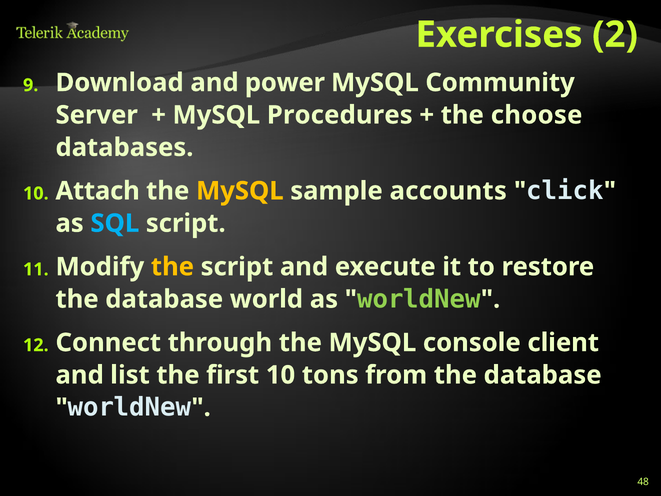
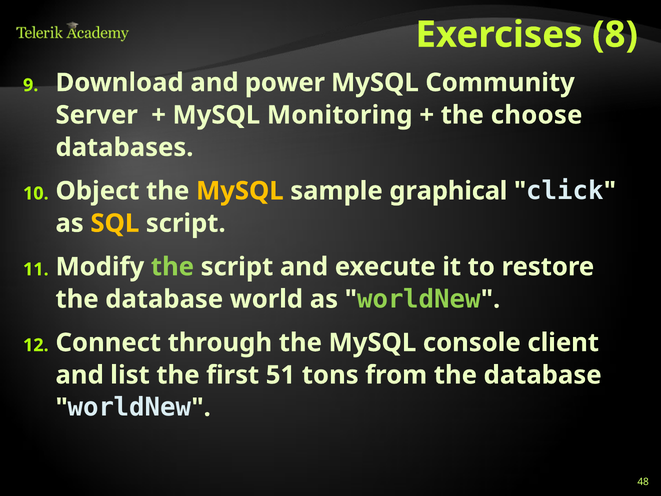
2: 2 -> 8 (615, 35)
Procedures: Procedures -> Monitoring (340, 115)
Attach: Attach -> Object (98, 191)
accounts: accounts -> graphical (448, 191)
SQL colour: light blue -> yellow (115, 223)
the colour: yellow -> light green (172, 267)
first 10: 10 -> 51 (280, 375)
